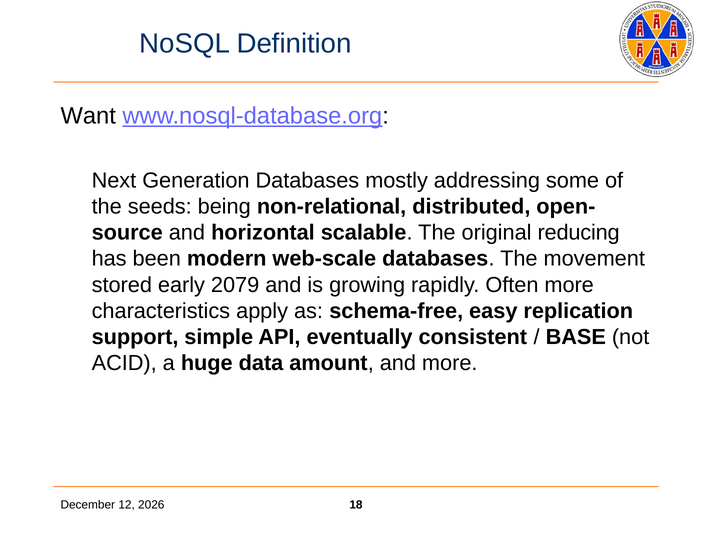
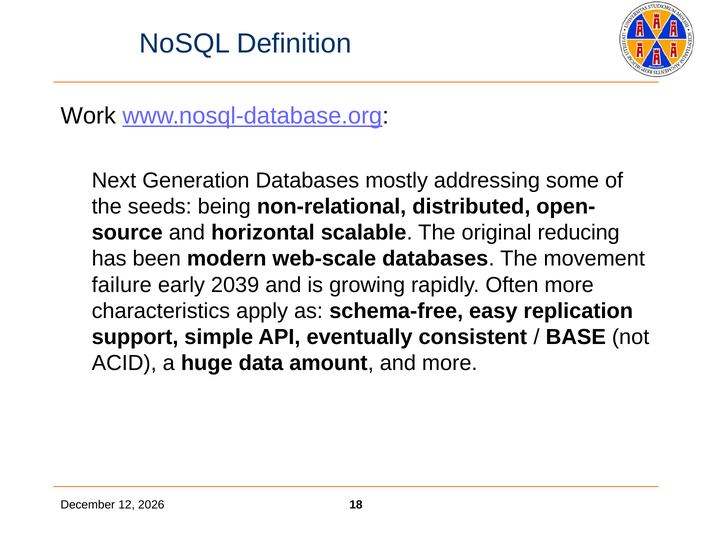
Want: Want -> Work (88, 116)
stored: stored -> failure (122, 285)
2079: 2079 -> 2039 (235, 285)
